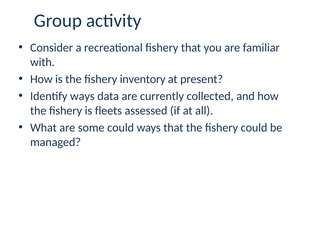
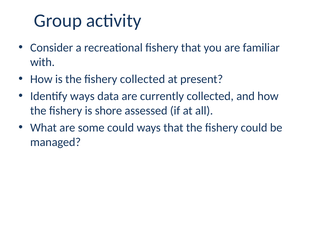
fishery inventory: inventory -> collected (143, 79)
fleets: fleets -> shore (108, 110)
